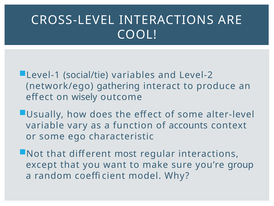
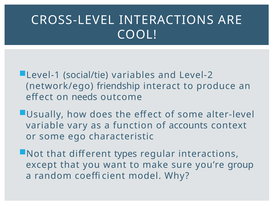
gathering: gathering -> friendship (118, 86)
wisely: wisely -> needs (84, 97)
most: most -> types (126, 153)
